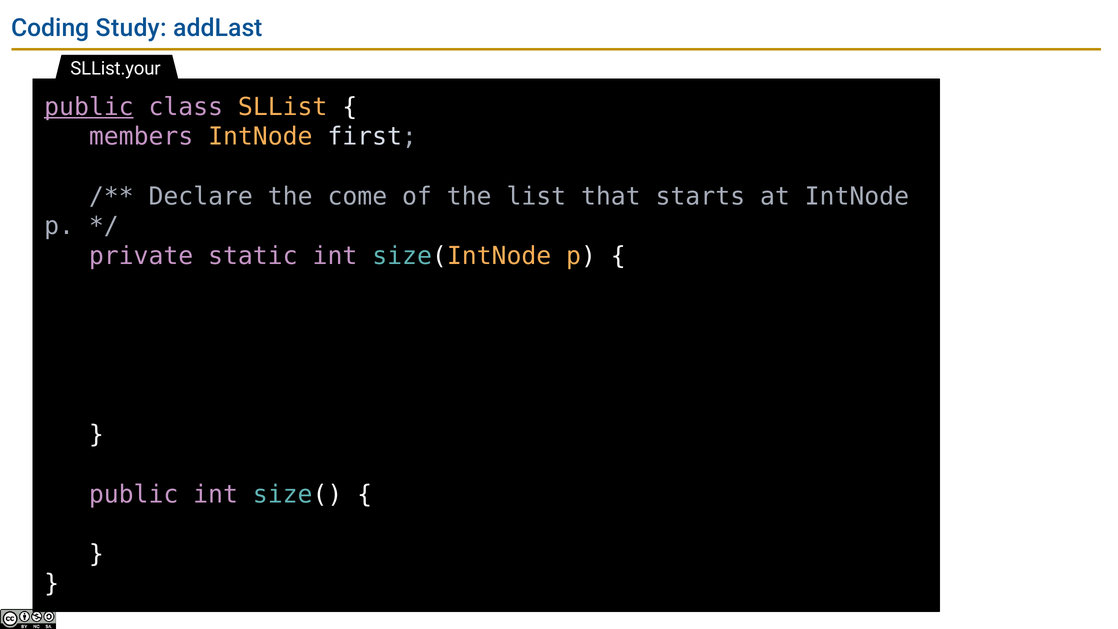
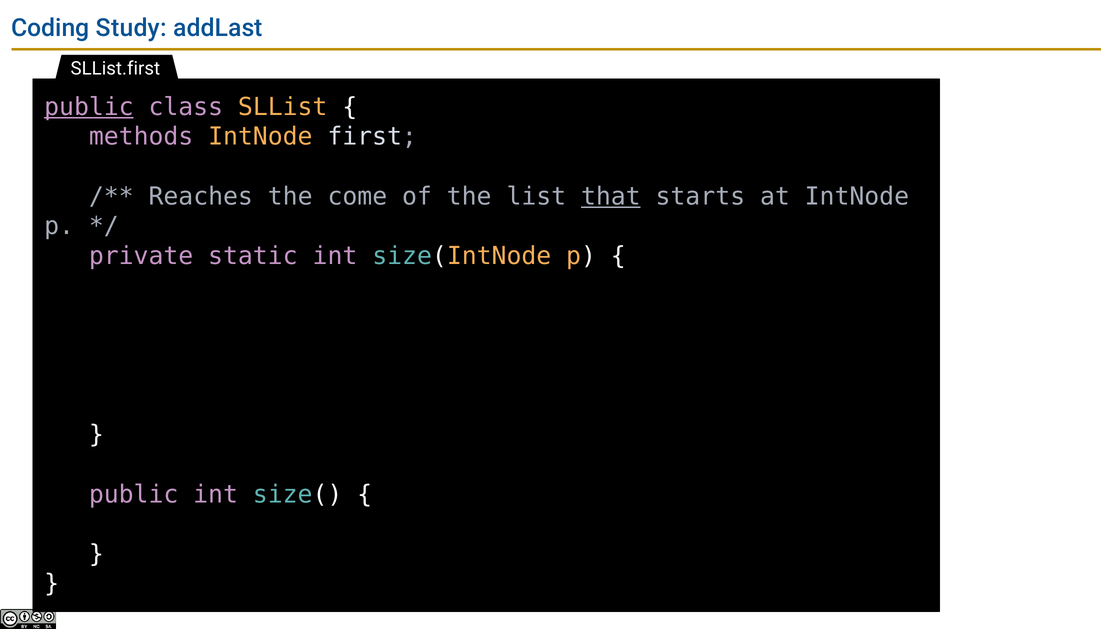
SLList.your: SLList.your -> SLList.first (115, 69)
members: members -> methods (141, 137)
Declare: Declare -> Reaches (201, 196)
that underline: none -> present (611, 196)
